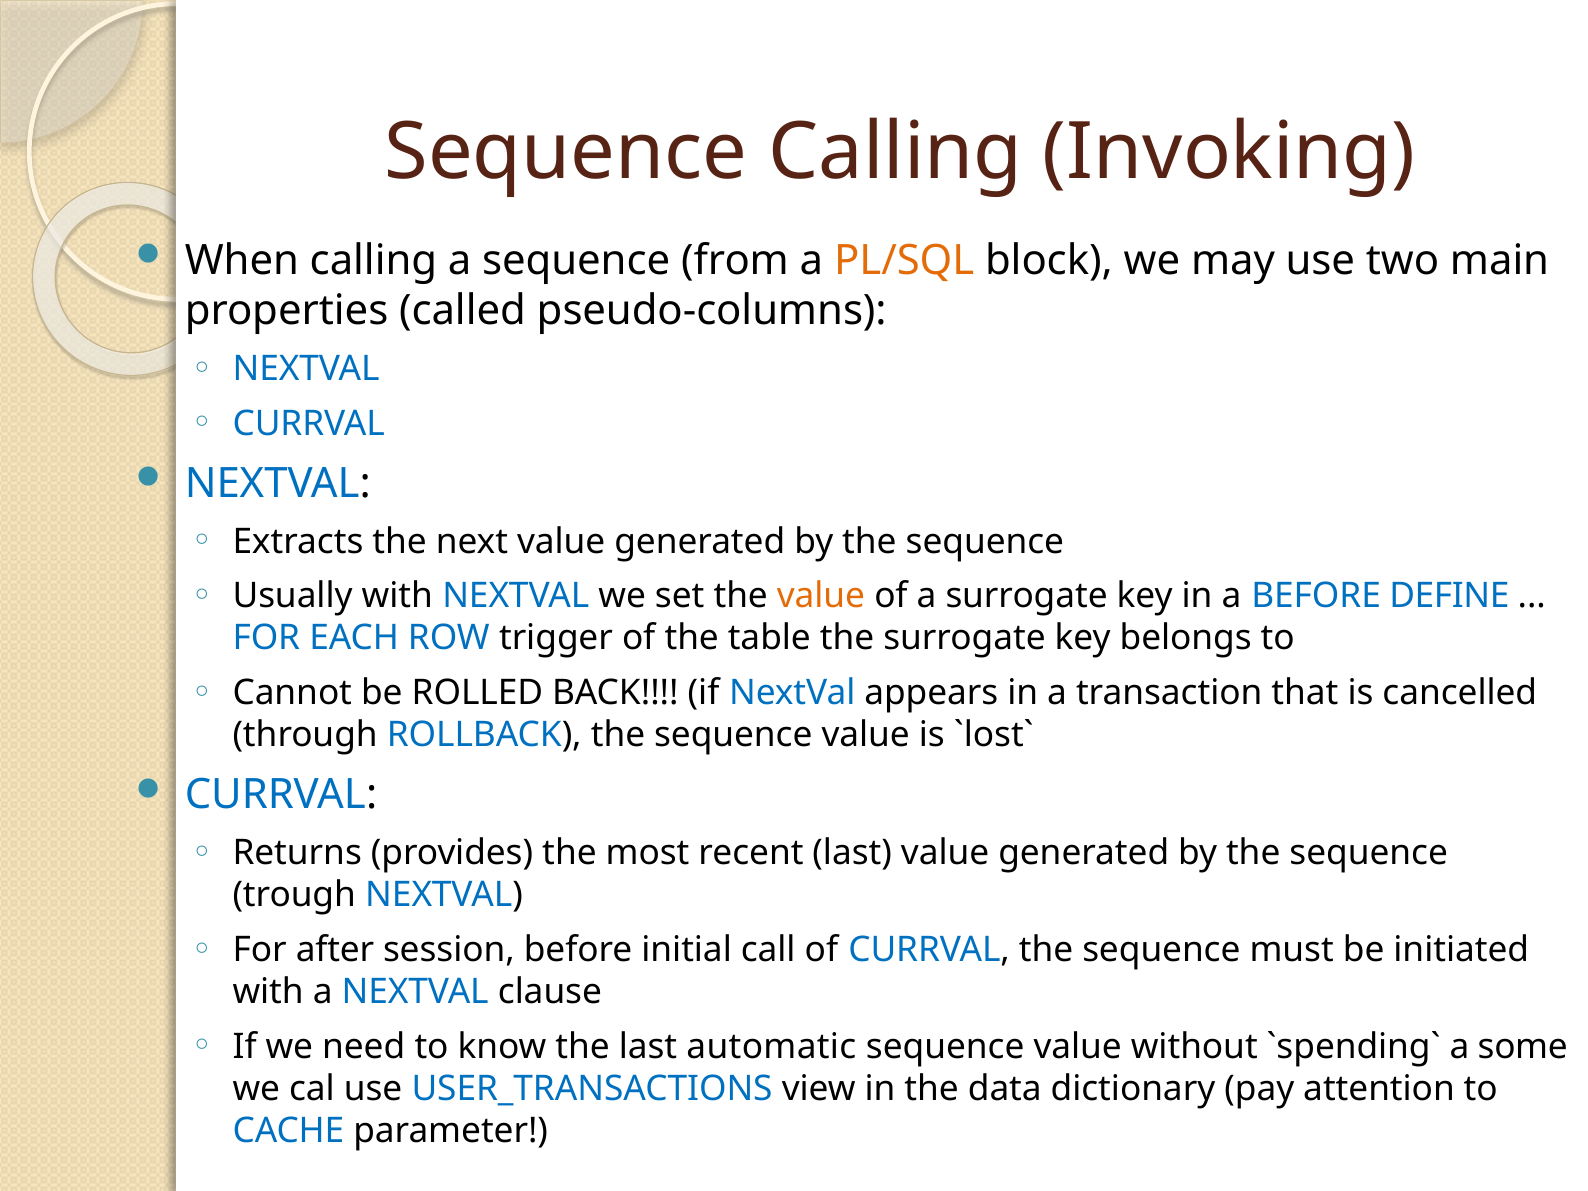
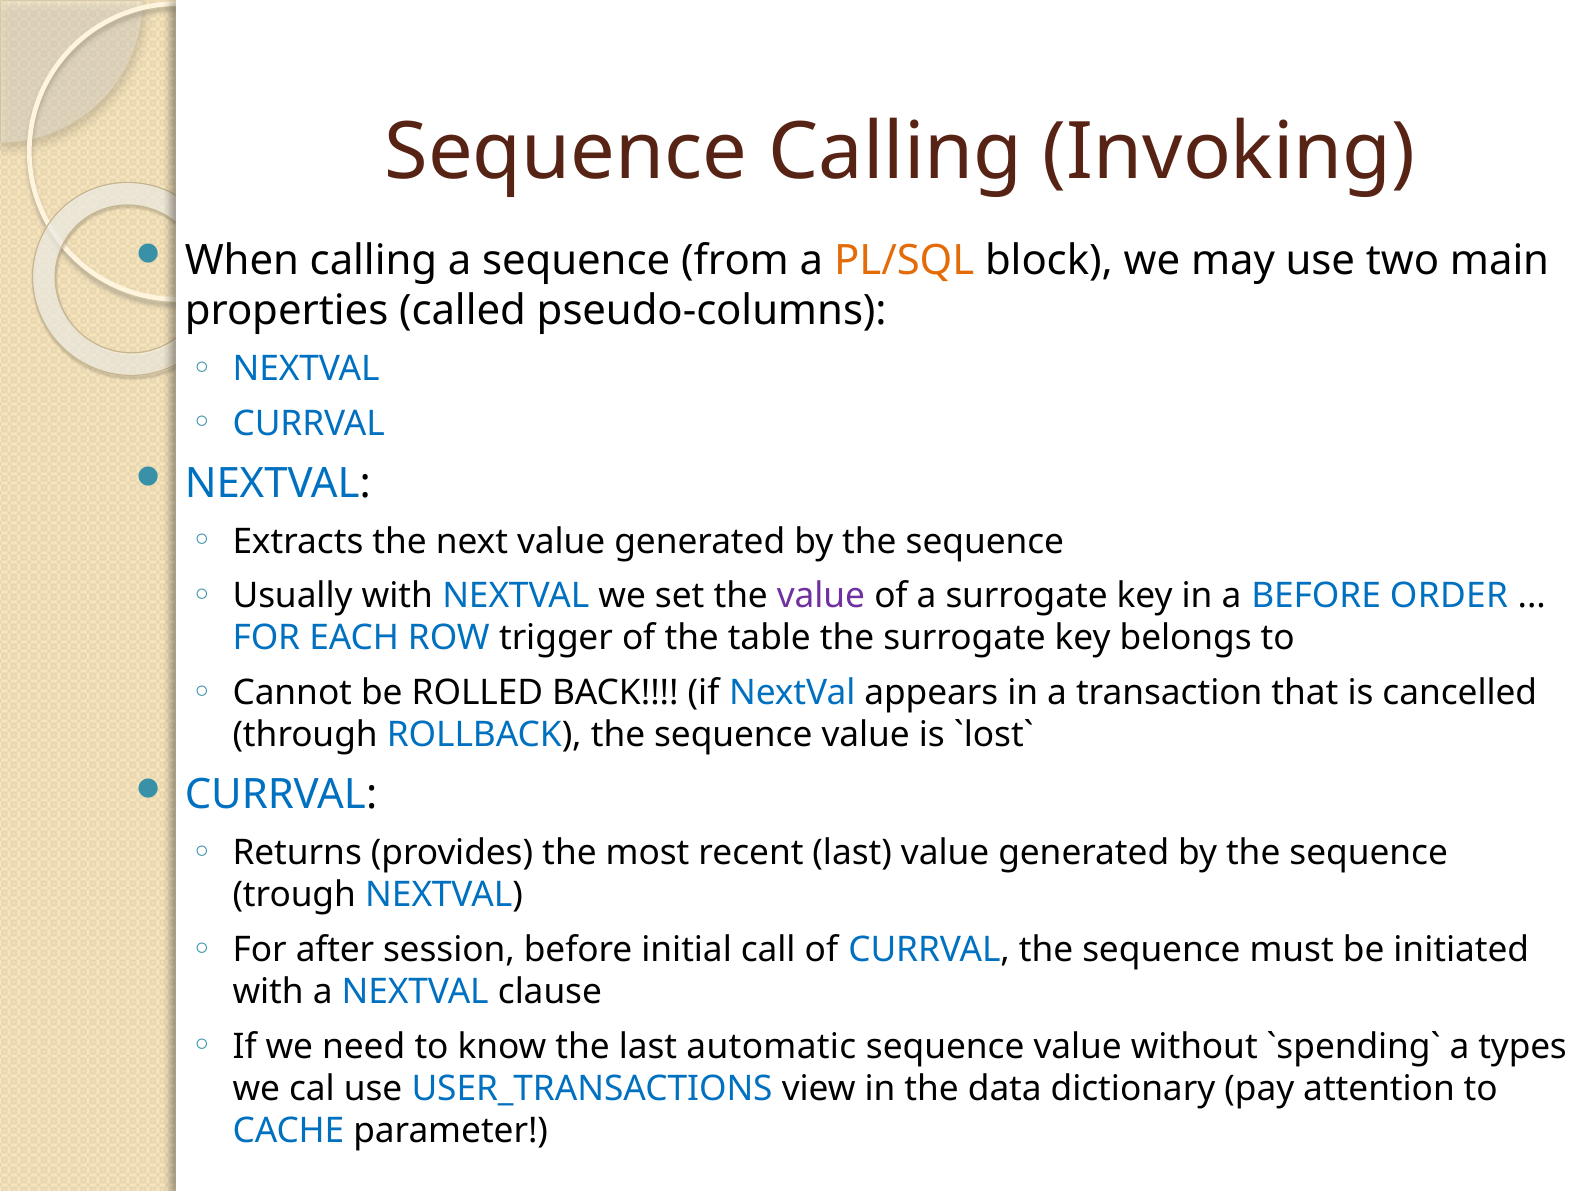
value colour: orange -> purple (821, 596)
DEFINE: DEFINE -> ORDER (1449, 596)
some: some -> types (1523, 1047)
